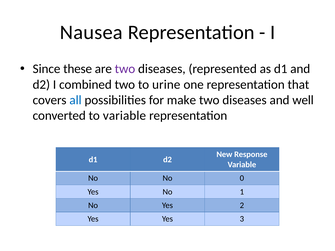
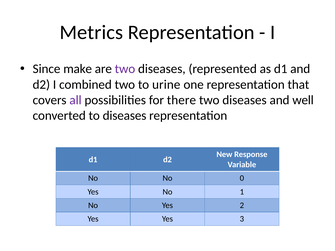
Nausea: Nausea -> Metrics (91, 32)
these: these -> make (78, 69)
all colour: blue -> purple (75, 100)
make: make -> there (181, 100)
to variable: variable -> diseases (125, 116)
